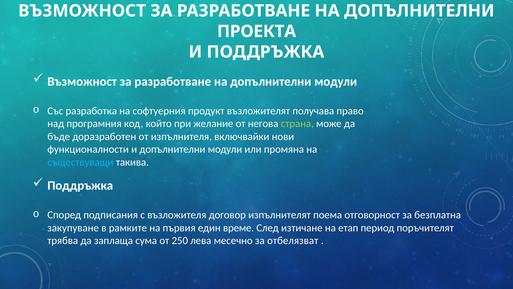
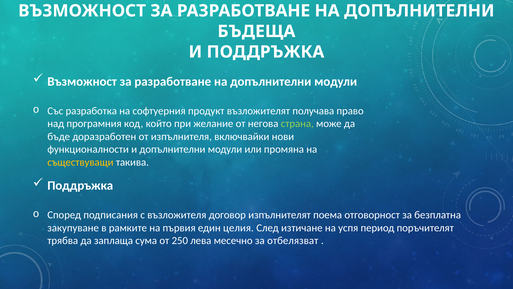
ПРОЕКТА: ПРОЕКТА -> БЪДЕЩА (256, 31)
съществуващи colour: light blue -> yellow (80, 162)
време: време -> целия (238, 227)
етап: етап -> успя (348, 227)
